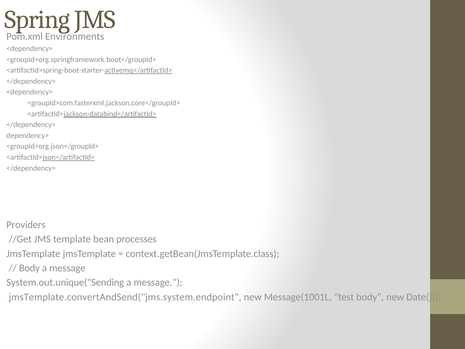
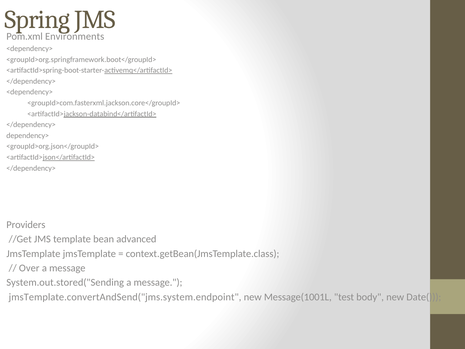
processes: processes -> advanced (136, 239)
Body: Body -> Over (29, 268)
System.out.unique("Sending: System.out.unique("Sending -> System.out.stored("Sending (65, 282)
